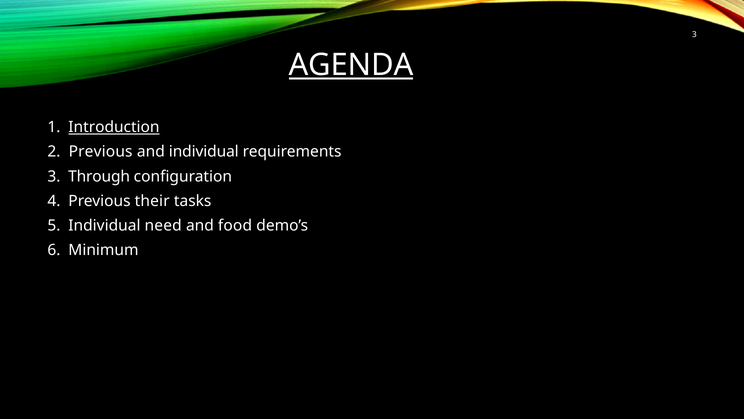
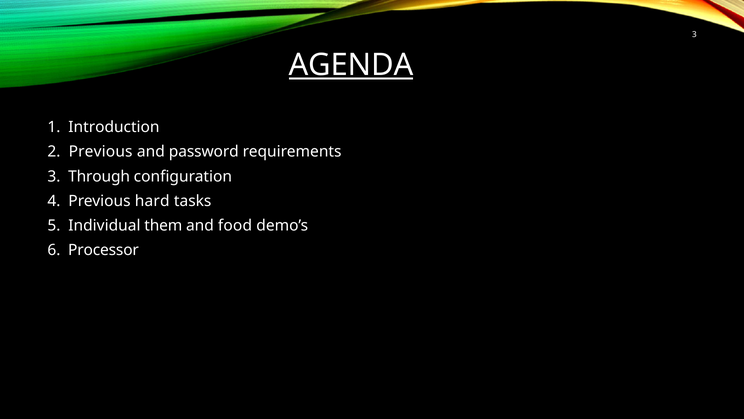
Introduction underline: present -> none (114, 127)
and individual: individual -> password (204, 152)
their: their -> hard (152, 201)
need: need -> them (163, 225)
Minimum: Minimum -> Processor (104, 250)
